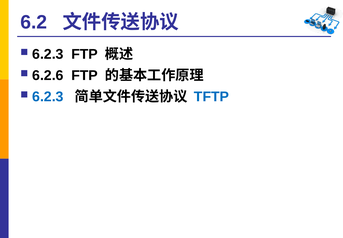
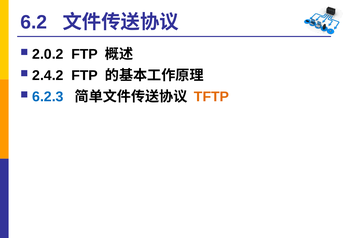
6.2.3: 6.2.3 -> 2.0.2 (48, 54)
6.2.6: 6.2.6 -> 2.4.2 (48, 75)
TFTP colour: blue -> orange (212, 97)
